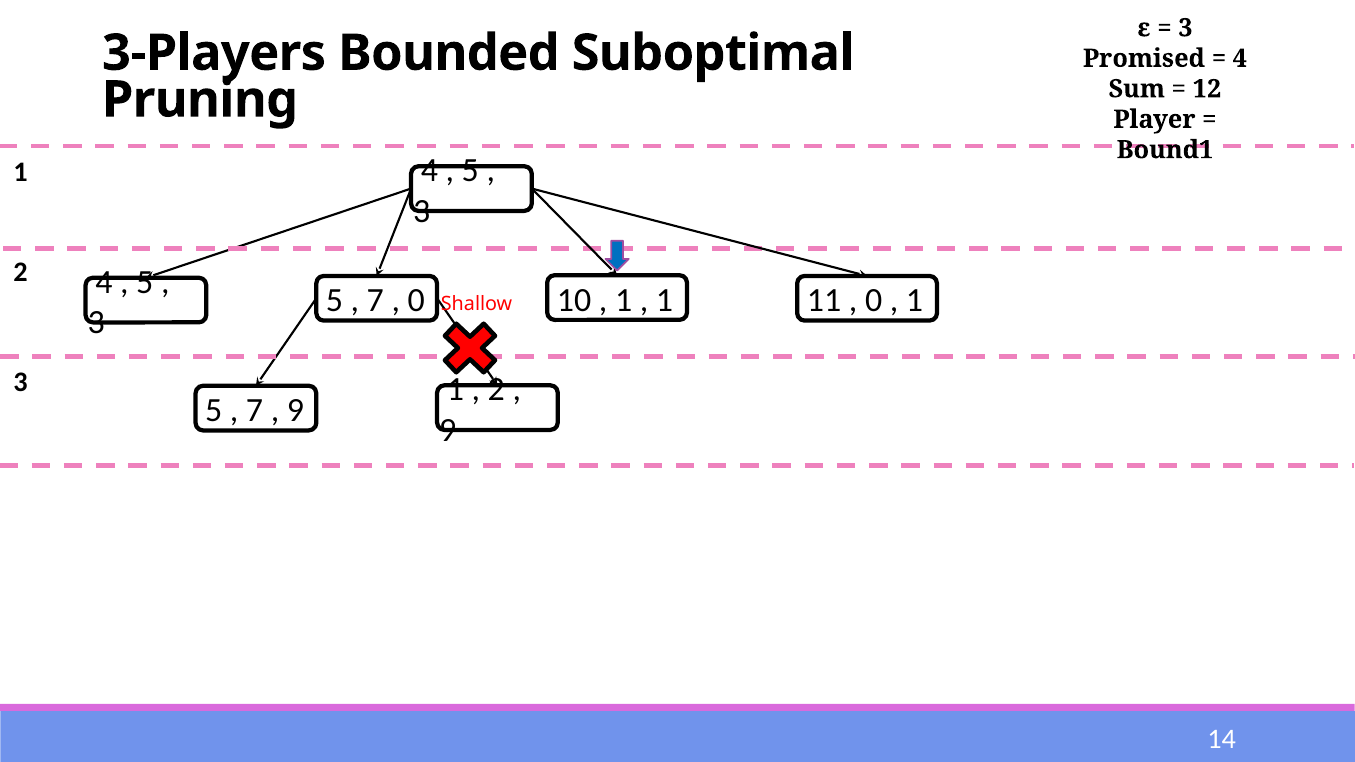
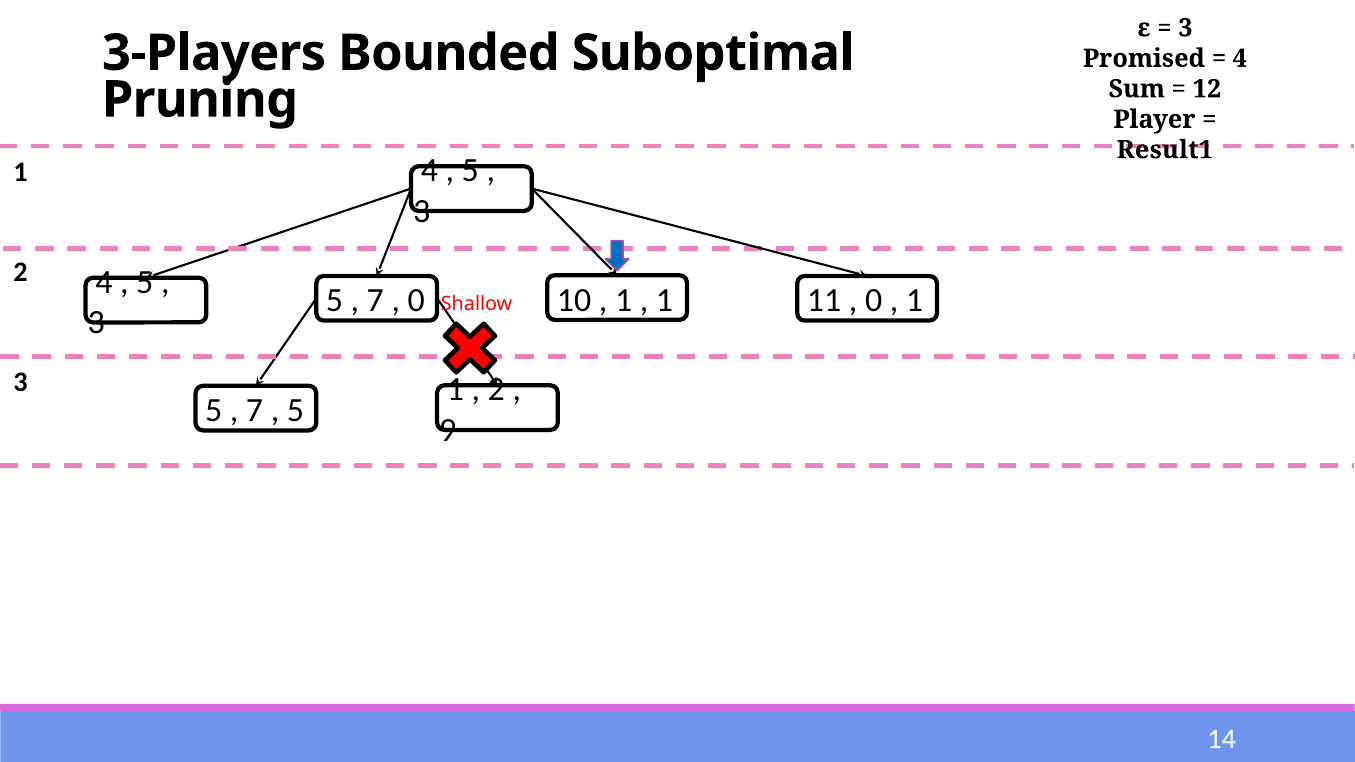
Bound1: Bound1 -> Result1 (1165, 150)
9: 9 -> 5 (296, 411)
